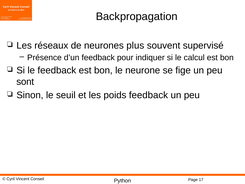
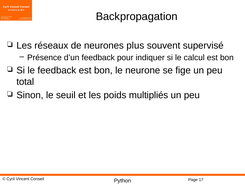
sont: sont -> total (25, 82)
poids feedback: feedback -> multipliés (149, 95)
